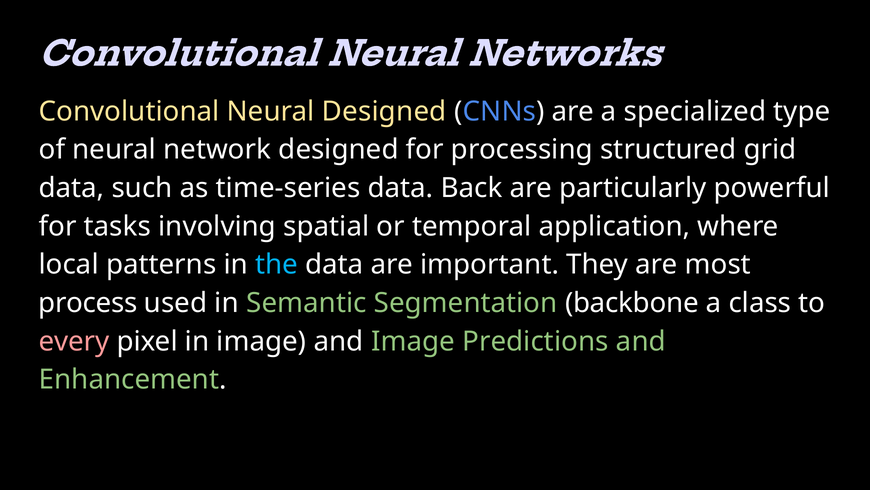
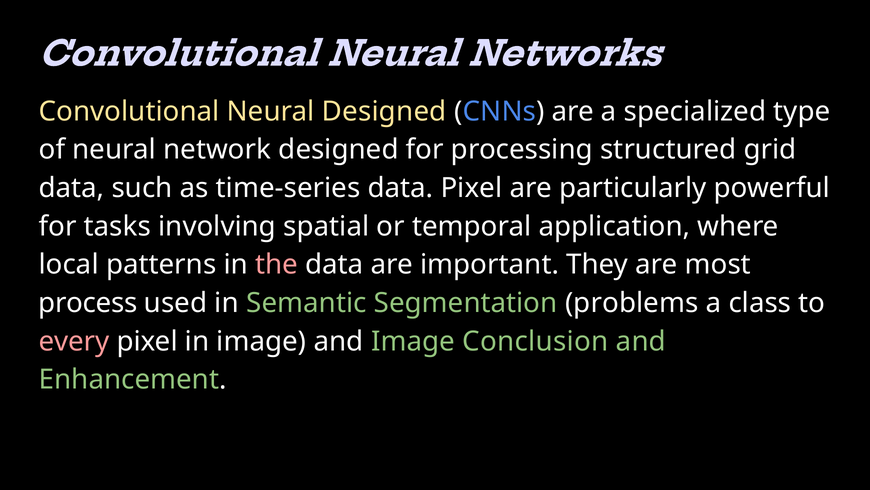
data Back: Back -> Pixel (471, 188)
the colour: light blue -> pink (277, 264)
backbone: backbone -> problems (632, 303)
Predictions: Predictions -> Conclusion (535, 341)
